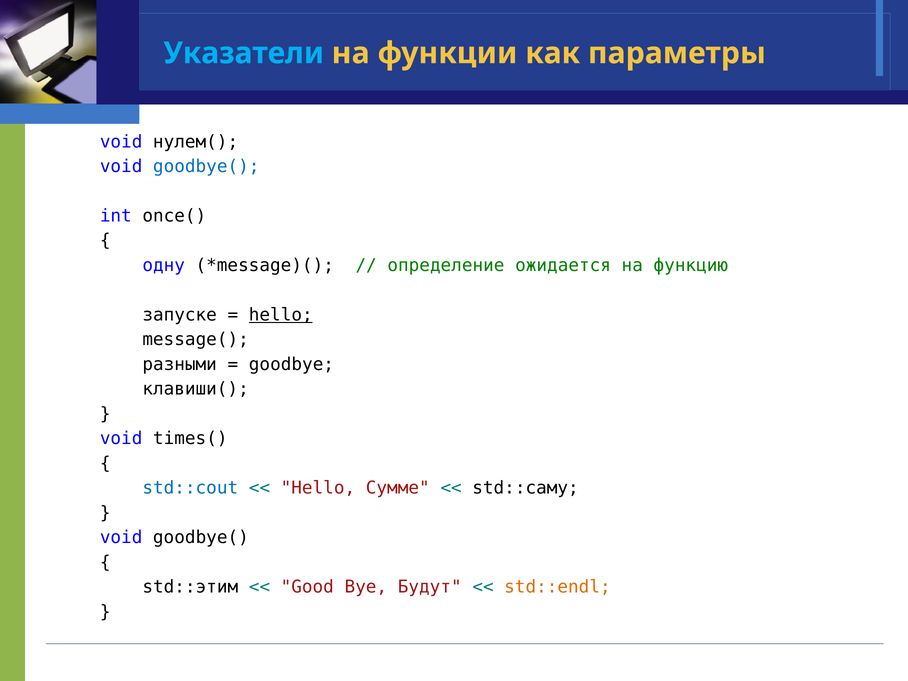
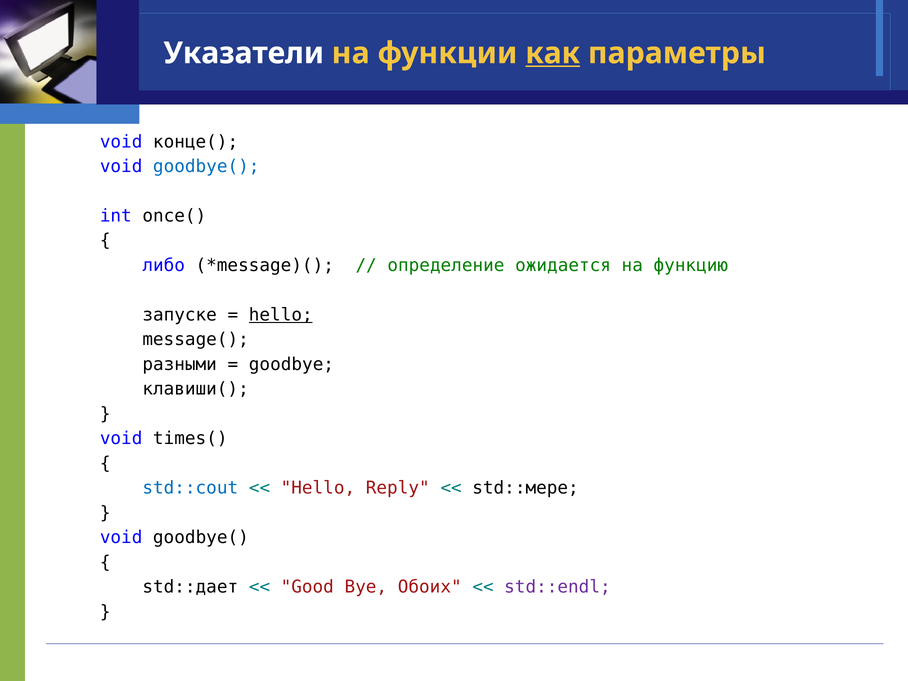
Указатели colour: light blue -> white (244, 53)
как underline: none -> present (553, 53)
нулем(: нулем( -> конце( (196, 142)
одну: одну -> либо (164, 265)
Сумме: Сумме -> Reply (398, 488)
std::саму: std::саму -> std::мере (526, 488)
std::этим: std::этим -> std::дает (190, 587)
Будут: Будут -> Обоих (430, 587)
std::endl colour: orange -> purple (557, 587)
